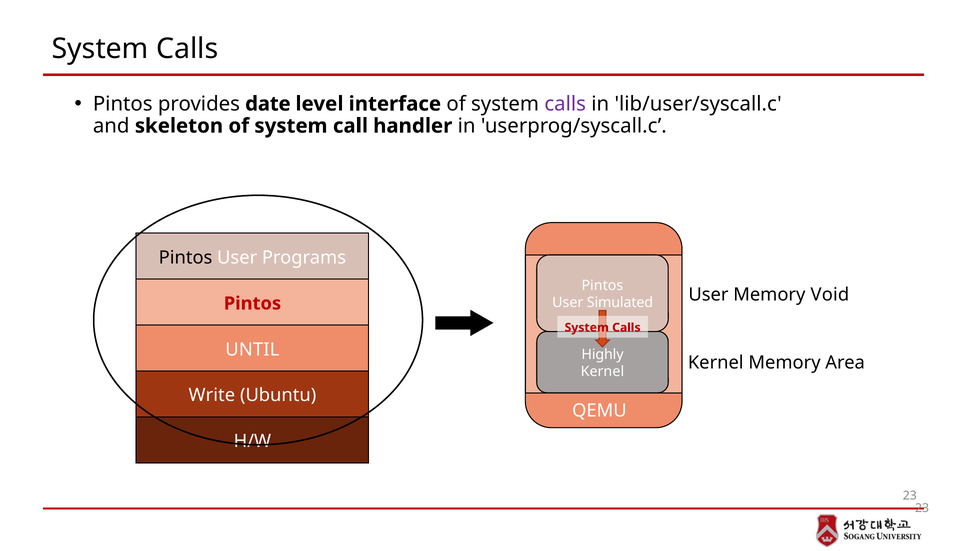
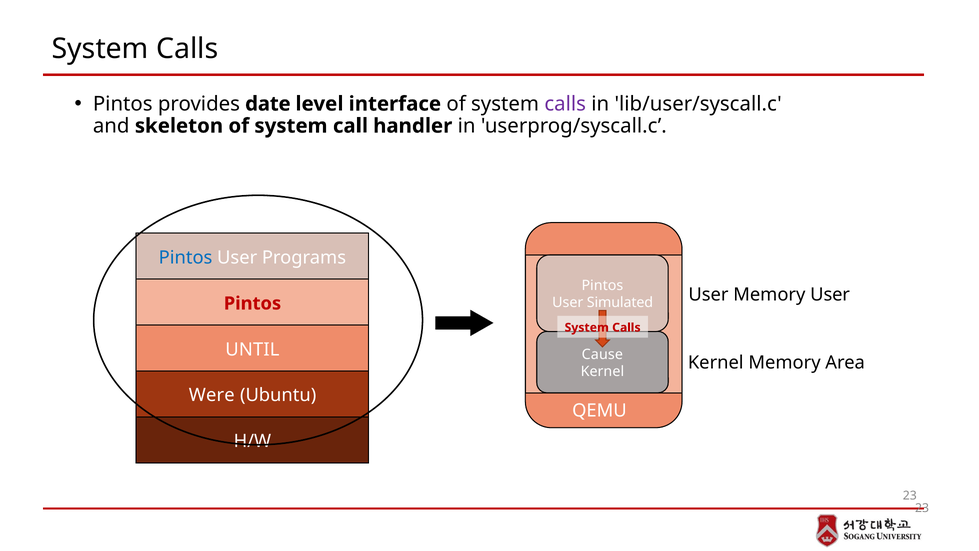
Pintos colour: black -> blue (186, 257)
Memory Void: Void -> User (830, 294)
Highly: Highly -> Cause (602, 354)
Write: Write -> Were (212, 395)
